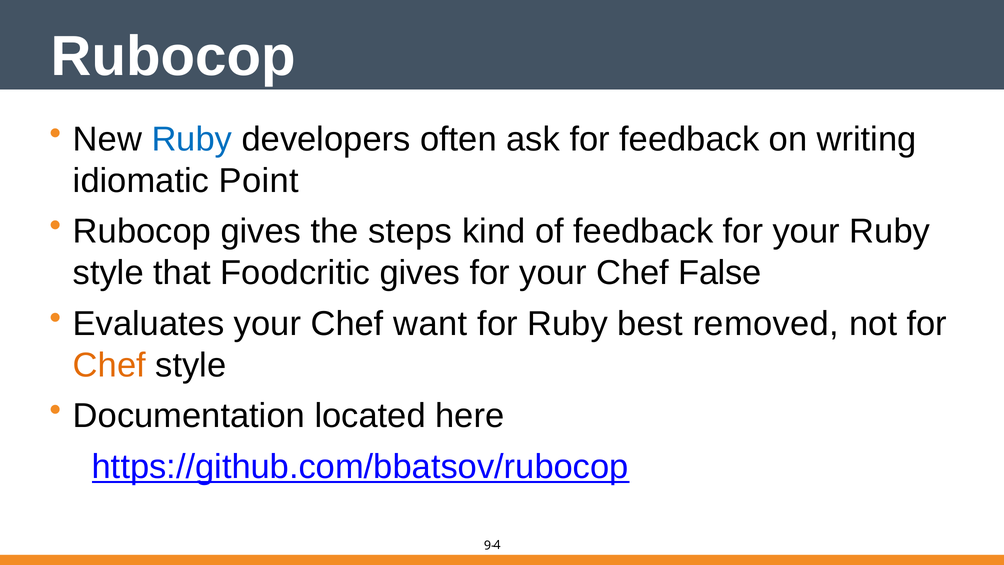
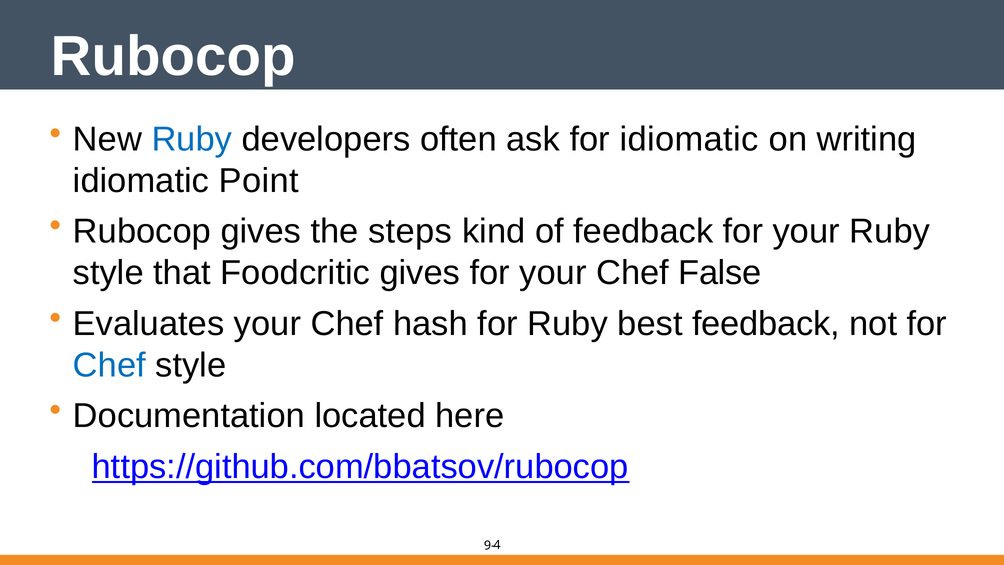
for feedback: feedback -> idiomatic (689, 139)
want: want -> hash (430, 324)
best removed: removed -> feedback (766, 324)
Chef colour: orange -> blue (109, 365)
